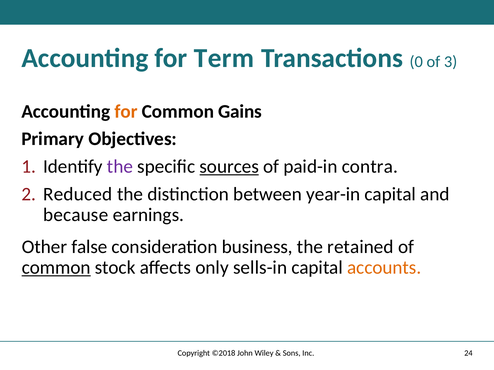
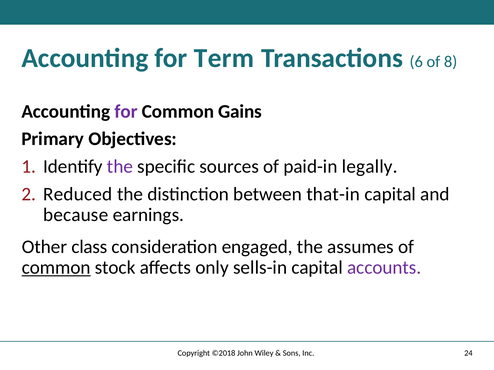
0: 0 -> 6 (416, 62)
3: 3 -> 8 (451, 62)
for colour: orange -> purple (126, 111)
sources underline: present -> none (229, 167)
contra: contra -> legally (370, 167)
year-in: year-in -> that-in (333, 194)
false: false -> class (89, 247)
business: business -> engaged (257, 247)
retained: retained -> assumes (361, 247)
accounts colour: orange -> purple (384, 268)
